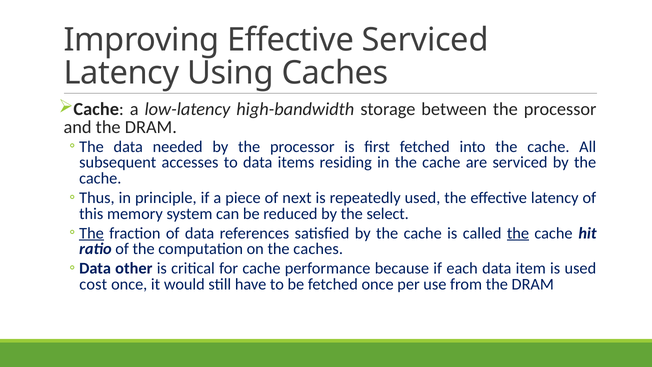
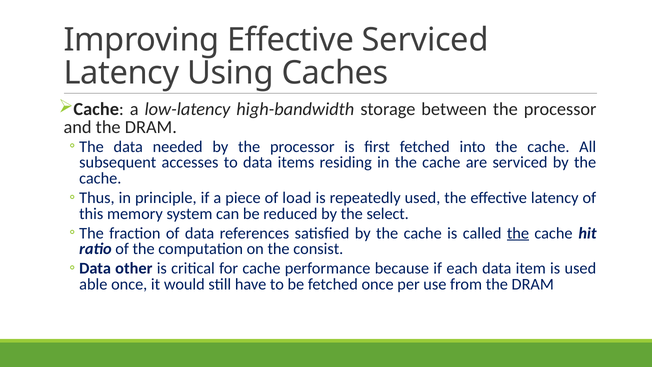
next: next -> load (297, 198)
The underline: present -> none (92, 233)
the caches: caches -> consist (318, 249)
cost: cost -> able (93, 284)
